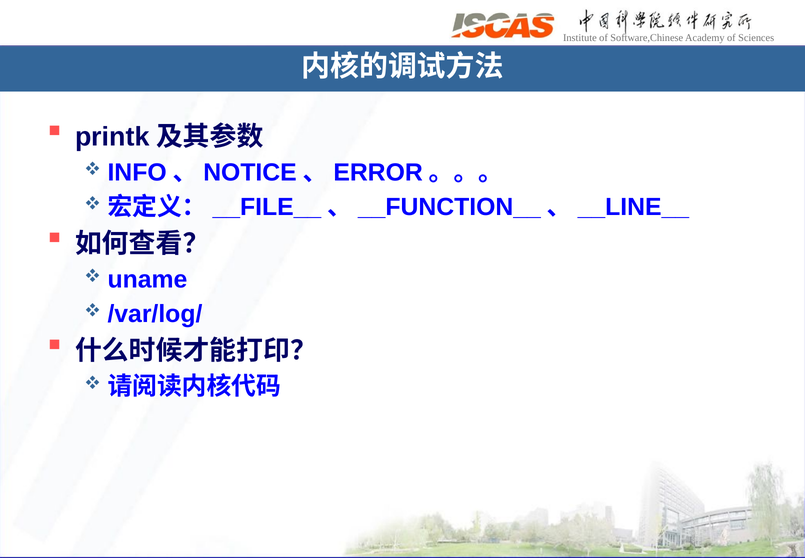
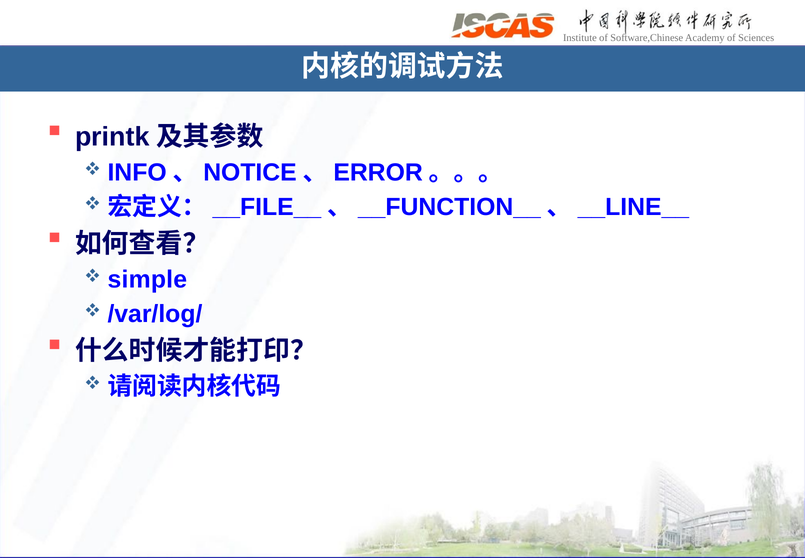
uname: uname -> simple (147, 279)
